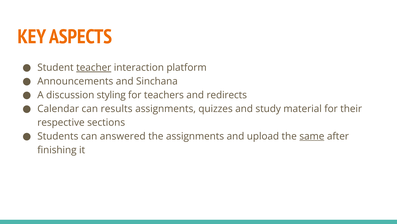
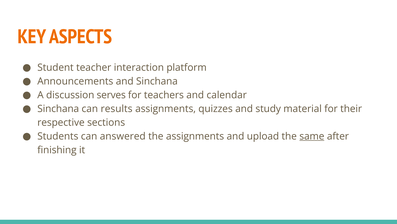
teacher underline: present -> none (94, 67)
styling: styling -> serves (111, 95)
redirects: redirects -> calendar (227, 95)
Calendar: Calendar -> Sinchana (58, 108)
